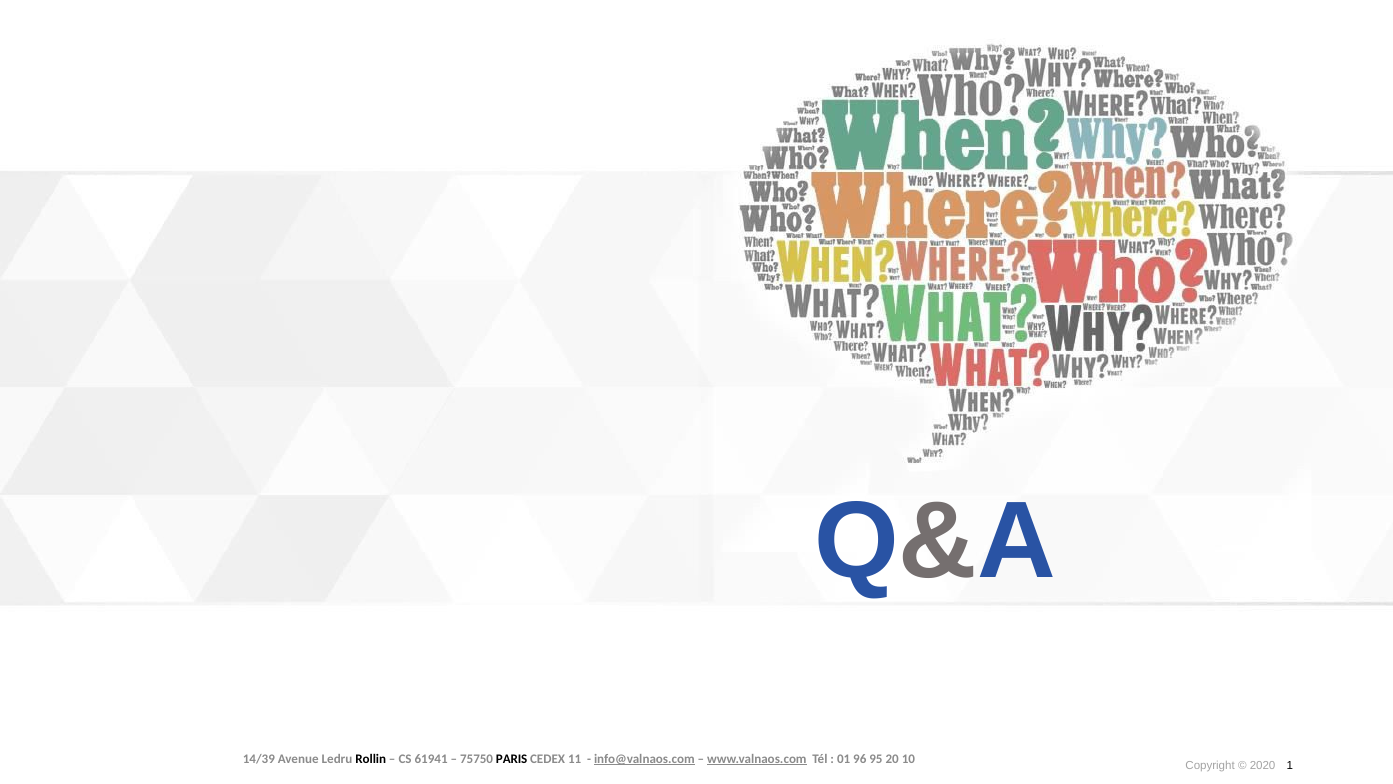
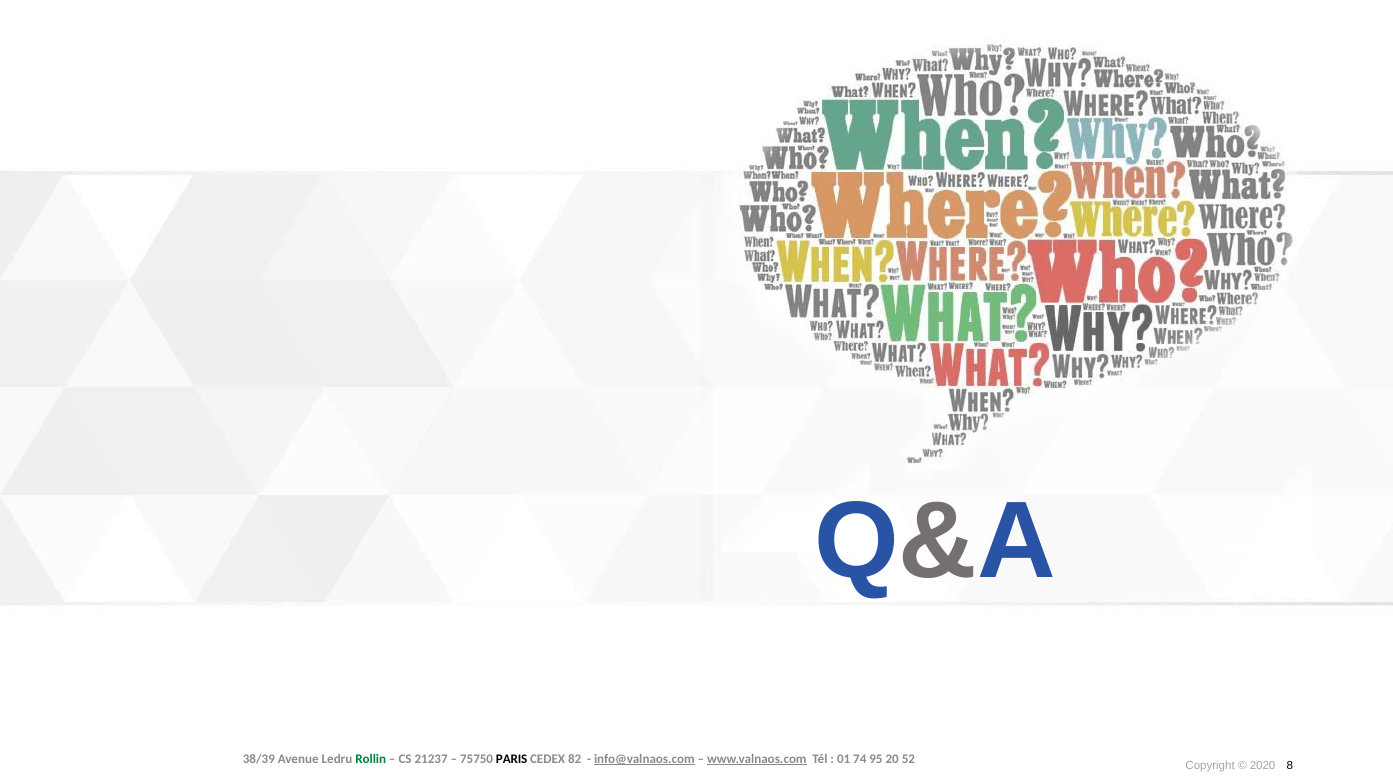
14/39: 14/39 -> 38/39 (259, 759)
Rollin colour: black -> green (371, 759)
61941: 61941 -> 21237 (431, 759)
11: 11 -> 82 (575, 759)
96: 96 -> 74 (860, 759)
10: 10 -> 52 (908, 759)
1: 1 -> 8 (1290, 765)
